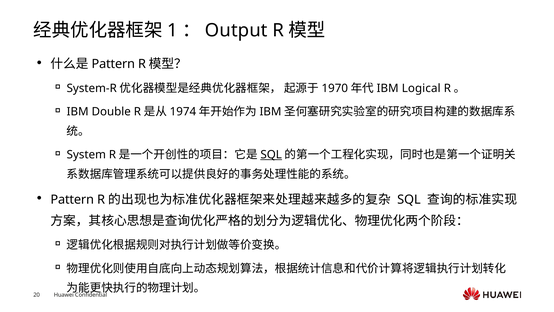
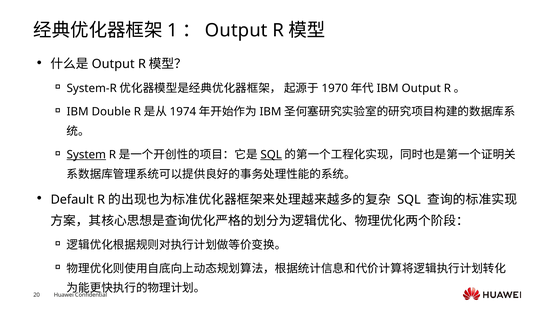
Pattern: Pattern -> Output (113, 64)
IBM Logical: Logical -> Output (421, 88)
System underline: none -> present (86, 155)
Pattern: Pattern -> Default (72, 199)
